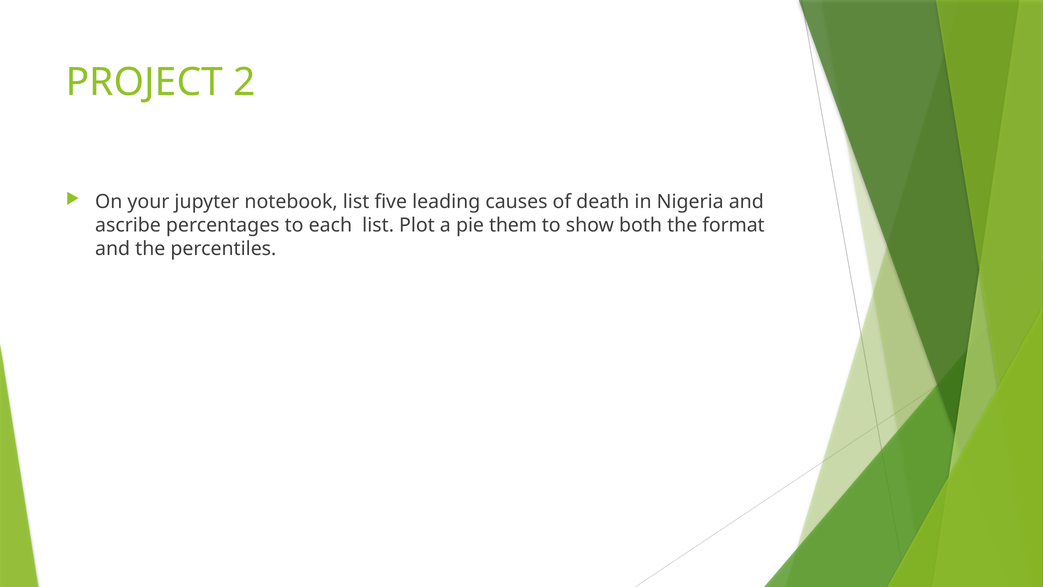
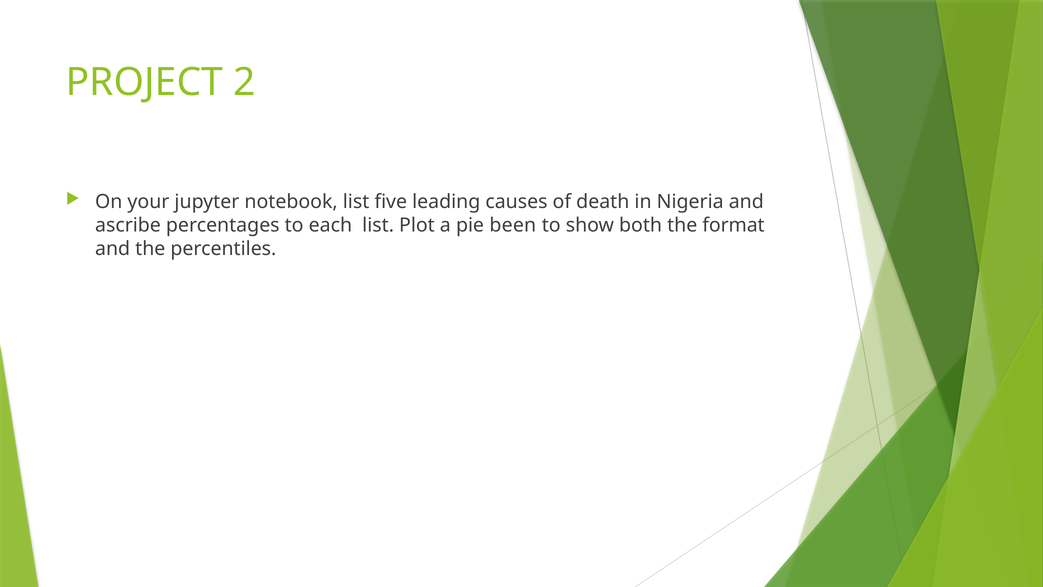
them: them -> been (513, 225)
